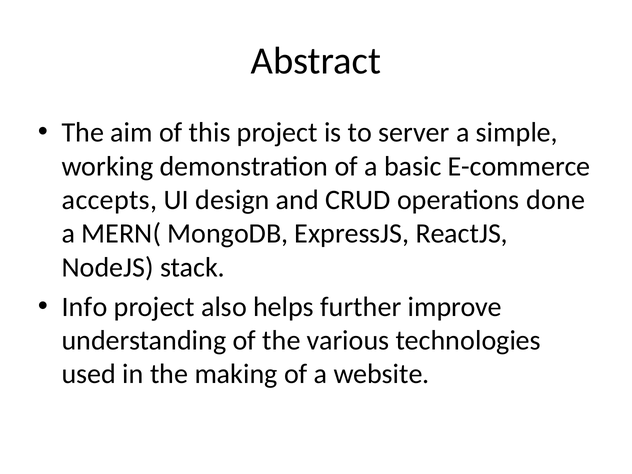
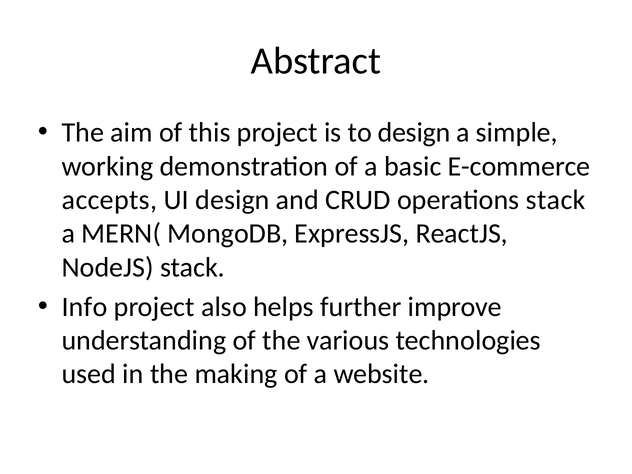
to server: server -> design (414, 133)
operations done: done -> stack (556, 200)
